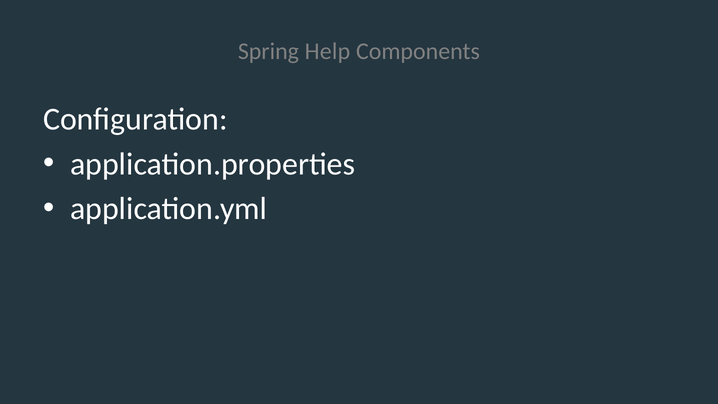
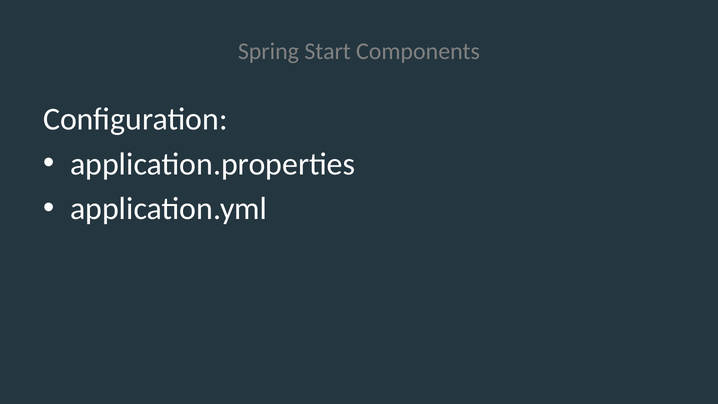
Help: Help -> Start (328, 51)
